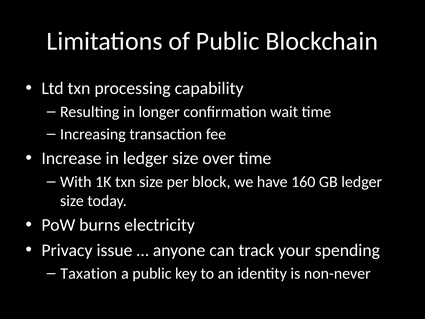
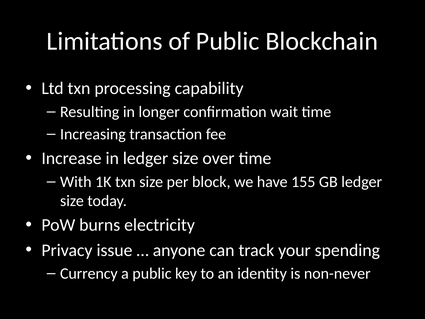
160: 160 -> 155 (303, 182)
Taxation: Taxation -> Currency (89, 273)
